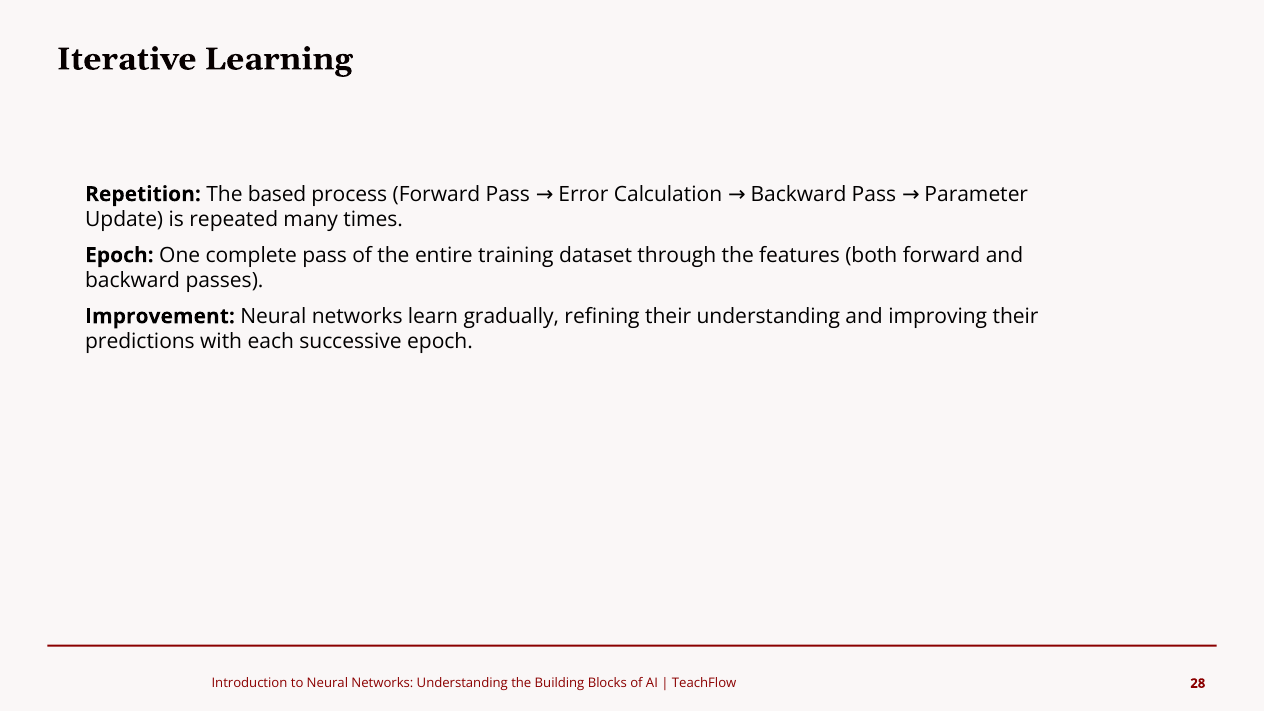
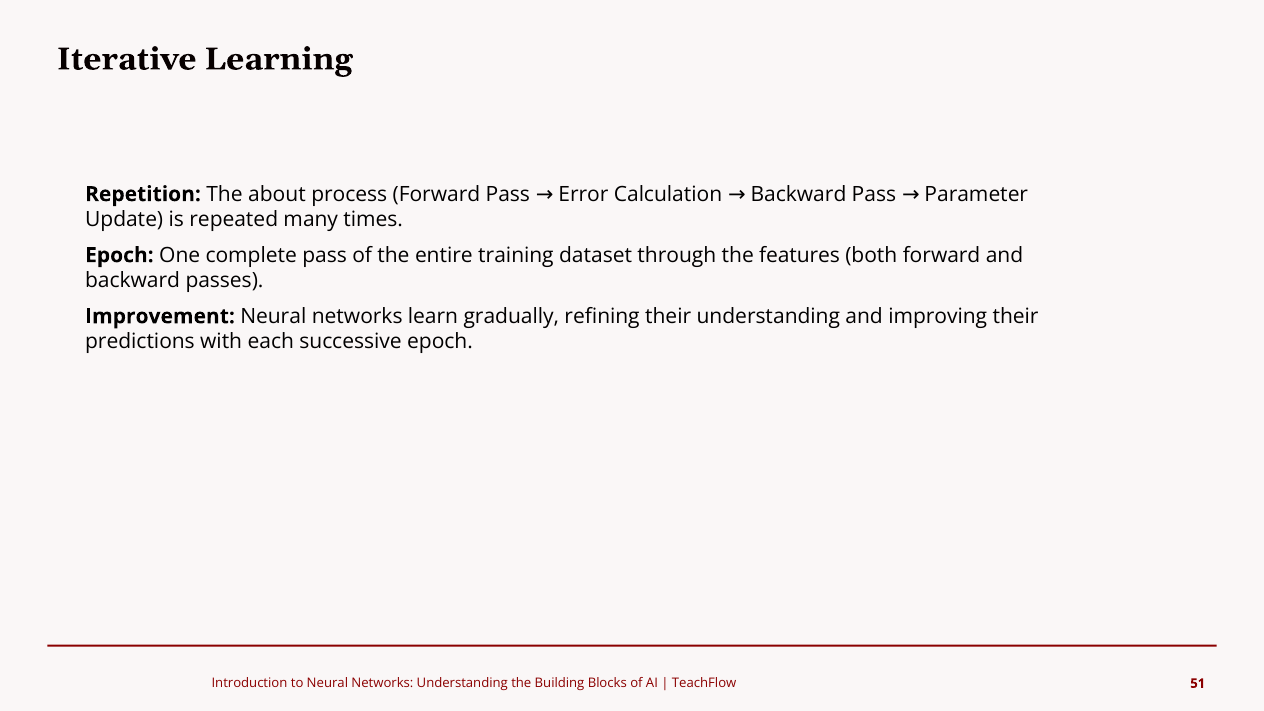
based: based -> about (277, 194)
28: 28 -> 51 (1198, 684)
